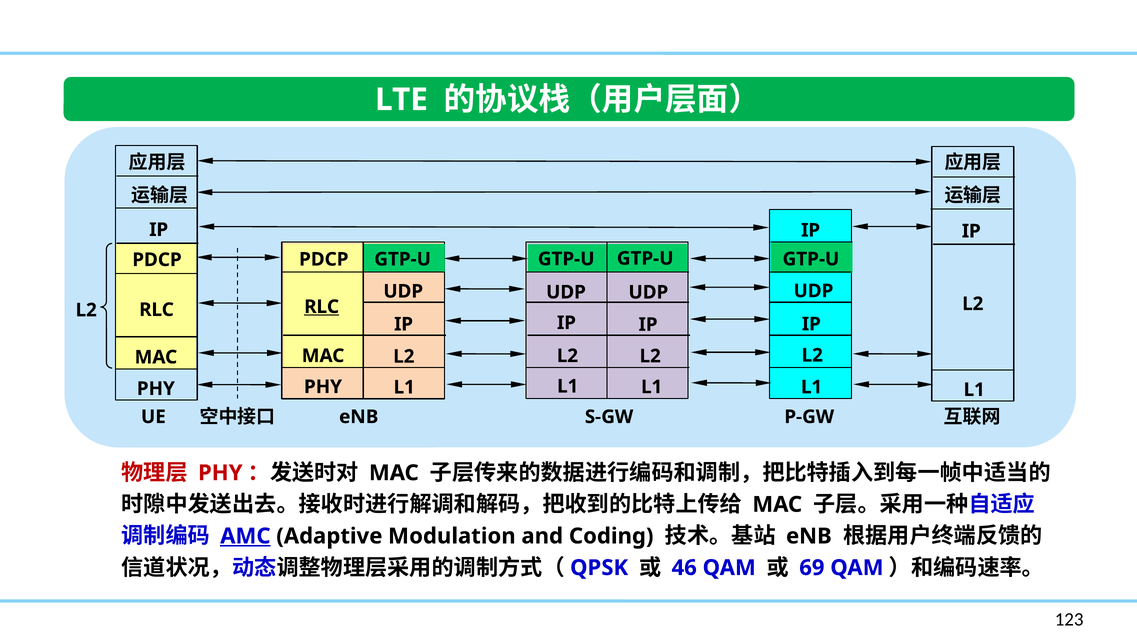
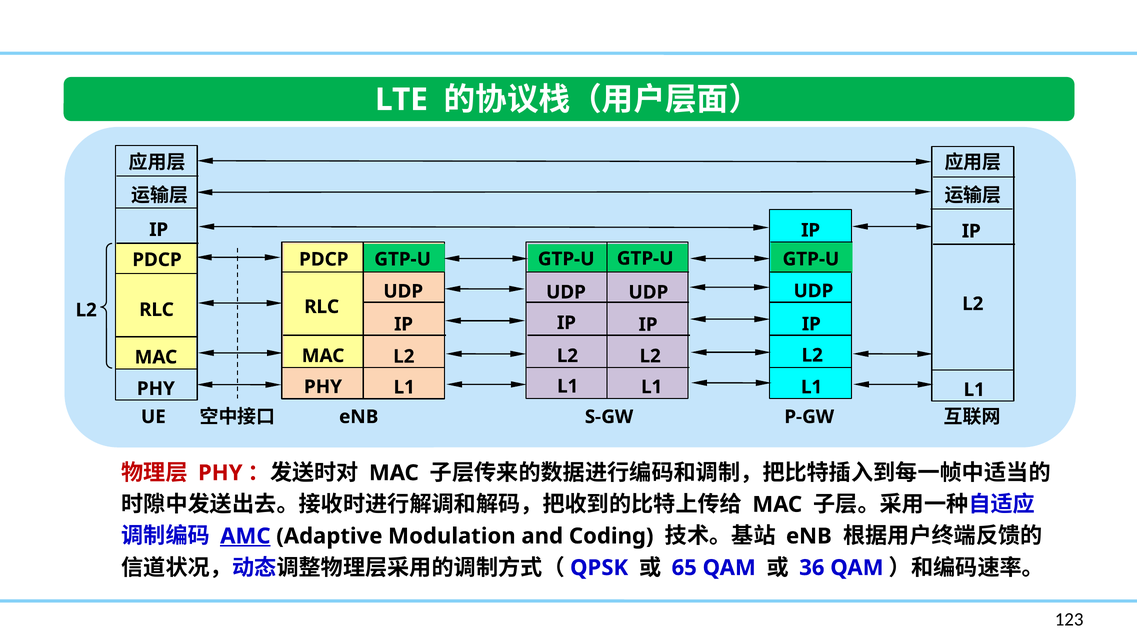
RLC underline: present -> none (322, 307)
46: 46 -> 65 (684, 567)
69: 69 -> 36 (812, 567)
